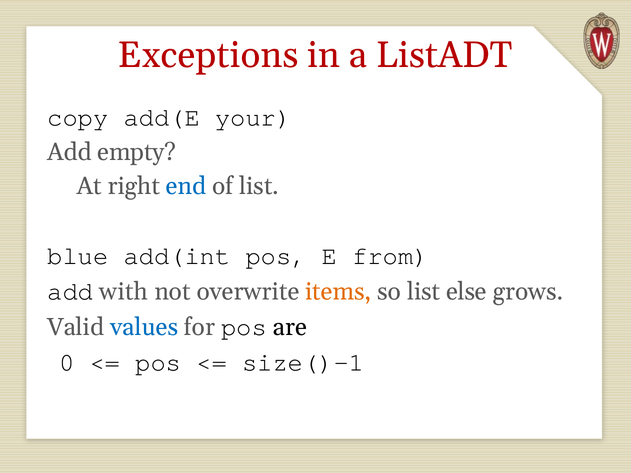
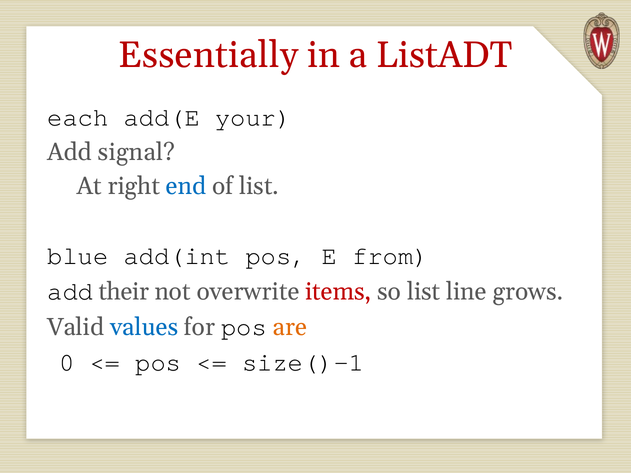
Exceptions: Exceptions -> Essentially (208, 55)
copy: copy -> each (78, 117)
empty: empty -> signal (137, 152)
with: with -> their (124, 292)
items colour: orange -> red (338, 292)
else: else -> line (466, 292)
are colour: black -> orange (290, 327)
